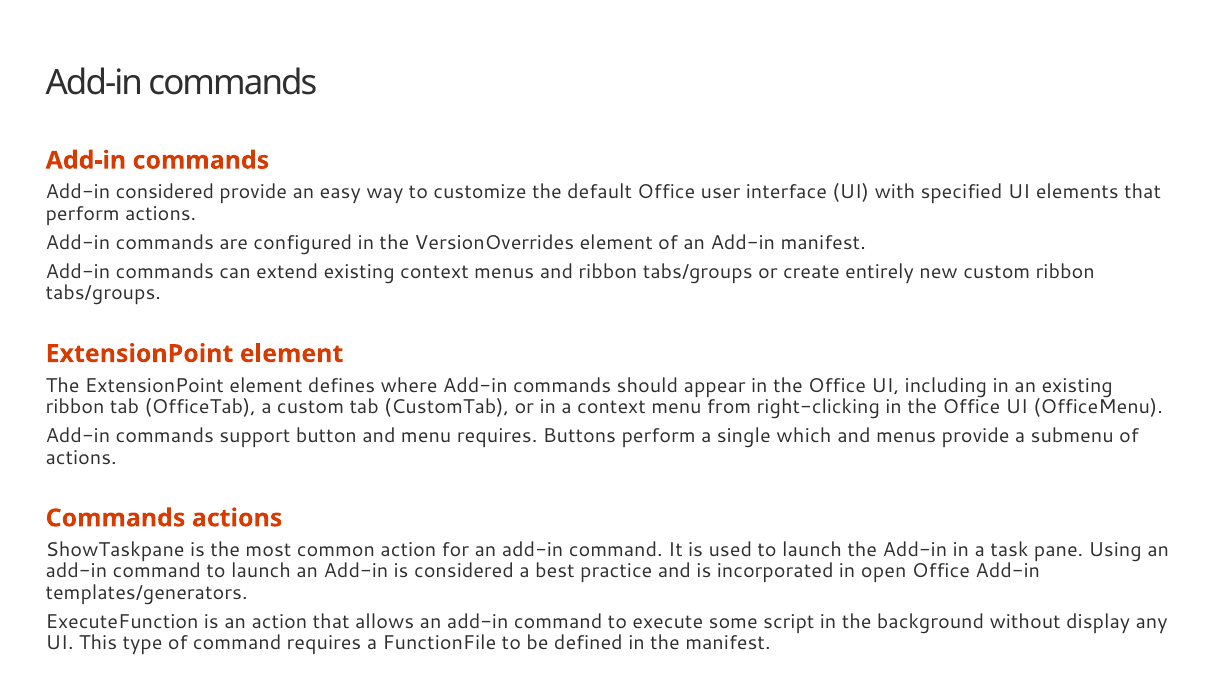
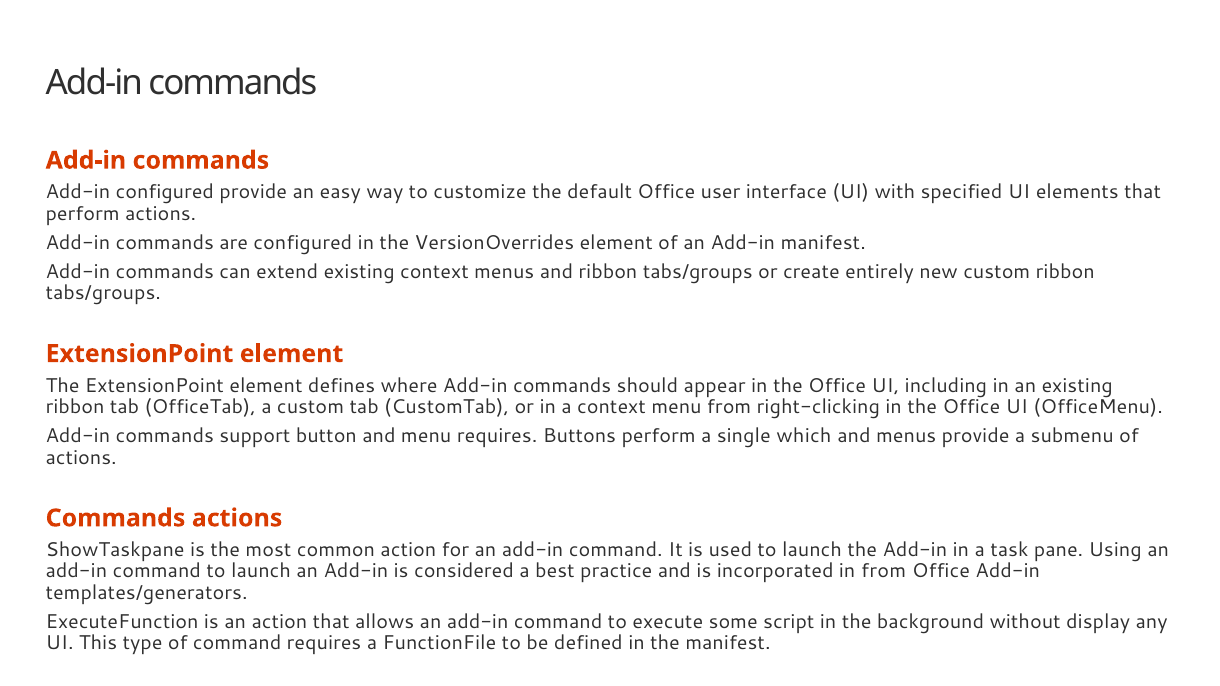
Add-in considered: considered -> configured (165, 192)
in open: open -> from (884, 571)
